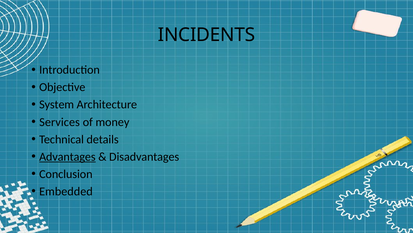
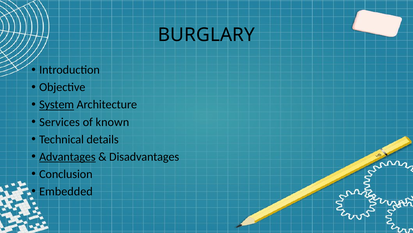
INCIDENTS: INCIDENTS -> BURGLARY (206, 35)
System underline: none -> present (57, 104)
money: money -> known (112, 122)
